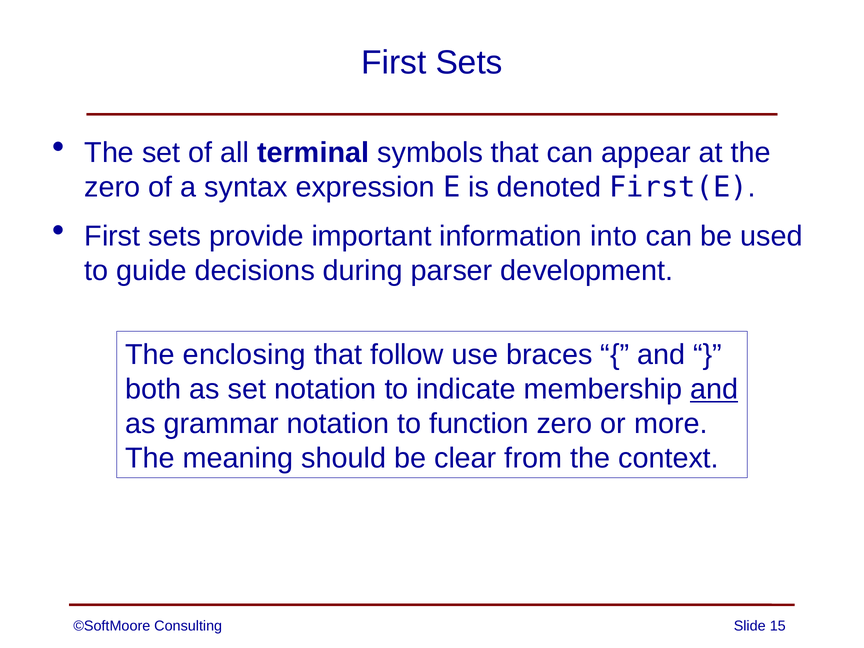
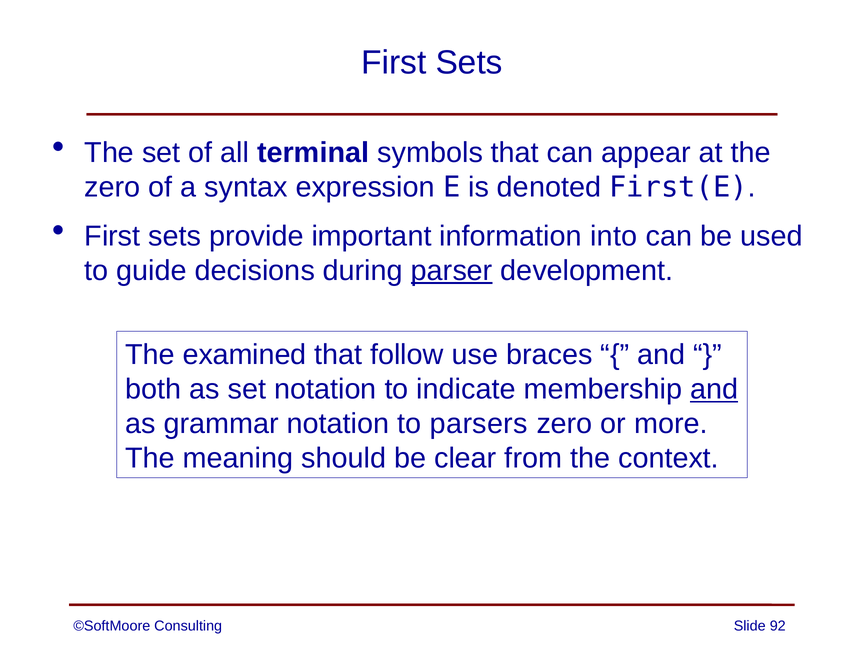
parser underline: none -> present (452, 271)
enclosing: enclosing -> examined (245, 355)
function: function -> parsers (479, 424)
15: 15 -> 92 (778, 626)
